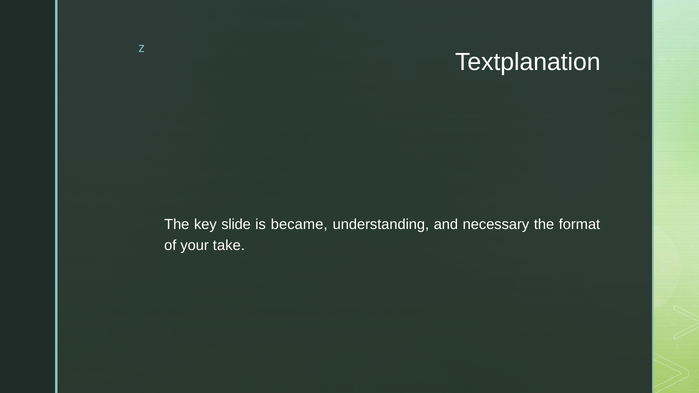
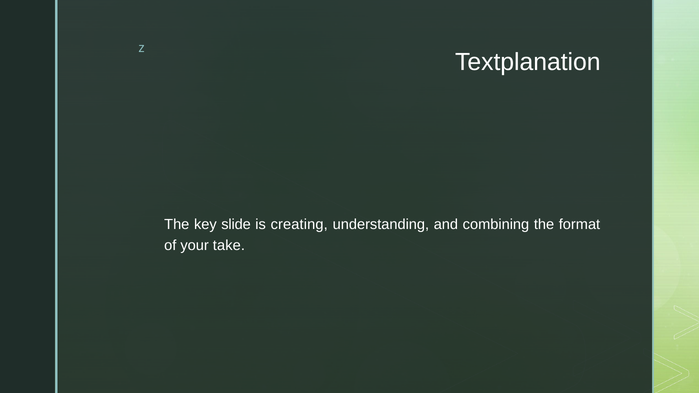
became: became -> creating (299, 225)
necessary: necessary -> combining (496, 225)
